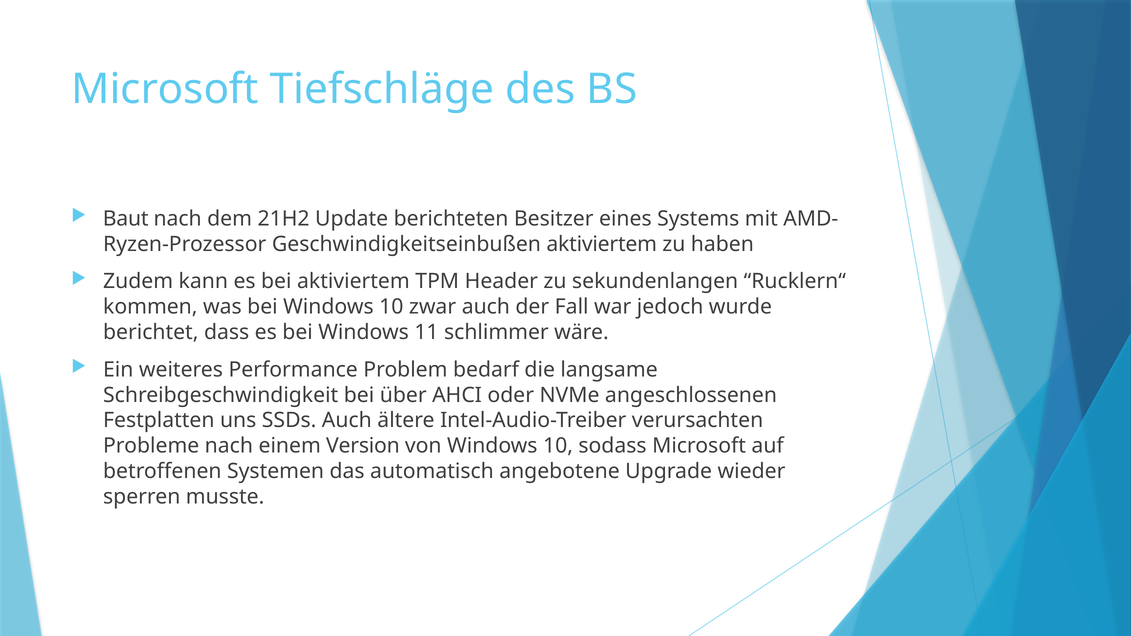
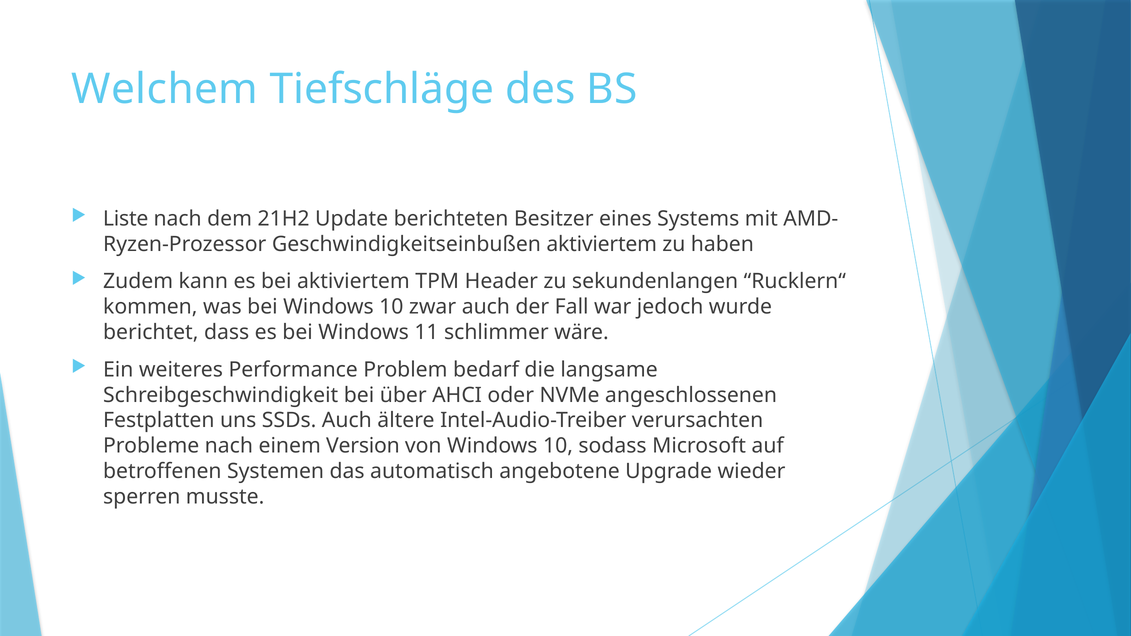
Microsoft: Microsoft -> Welchem (165, 89)
Baut: Baut -> Liste (126, 219)
